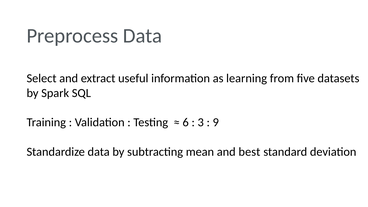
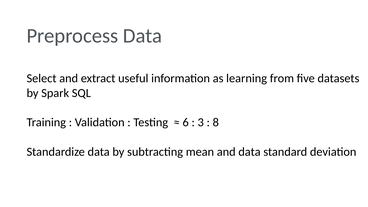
9: 9 -> 8 (216, 122)
and best: best -> data (249, 152)
